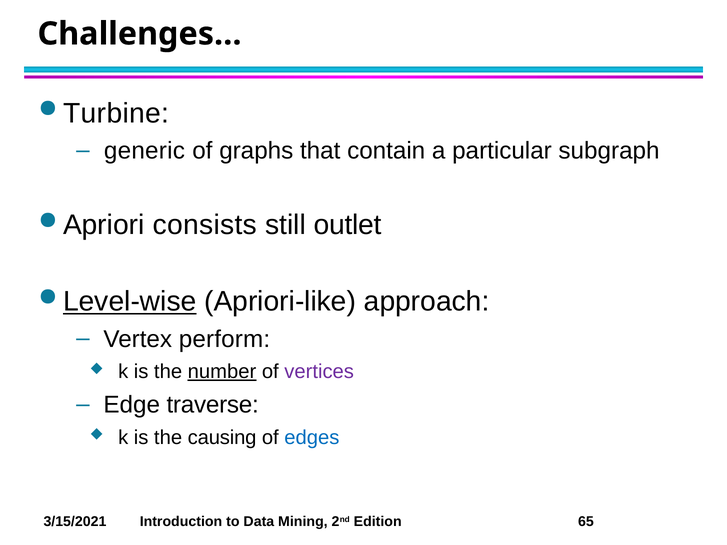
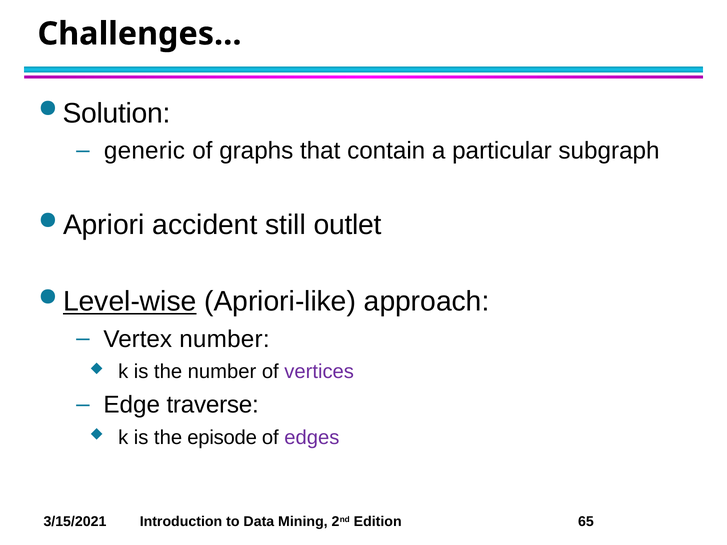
Turbine: Turbine -> Solution (117, 113)
consists: consists -> accident (205, 225)
Vertex perform: perform -> number (224, 339)
number underline: present -> none (222, 372)
causing: causing -> episode (222, 438)
edges colour: blue -> purple (312, 438)
